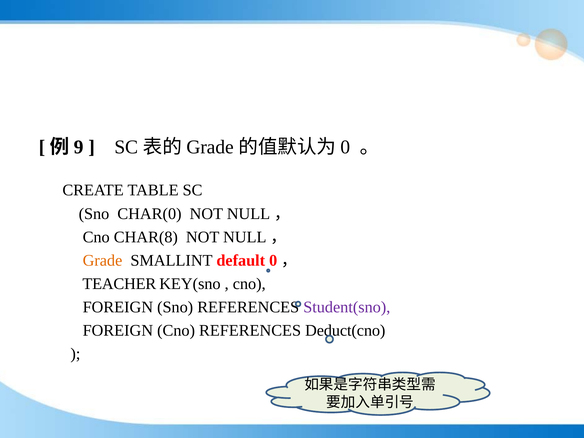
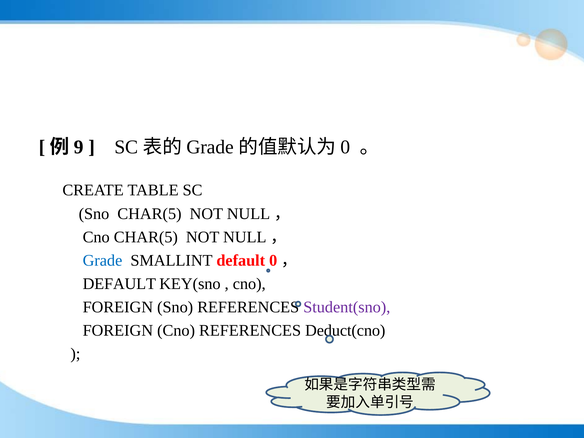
Sno CHAR(0: CHAR(0 -> CHAR(5 (149, 214)
Cno CHAR(8: CHAR(8 -> CHAR(5 (146, 237)
Grade colour: orange -> blue (102, 260)
TEACHER: TEACHER -> DEFAULT (119, 284)
